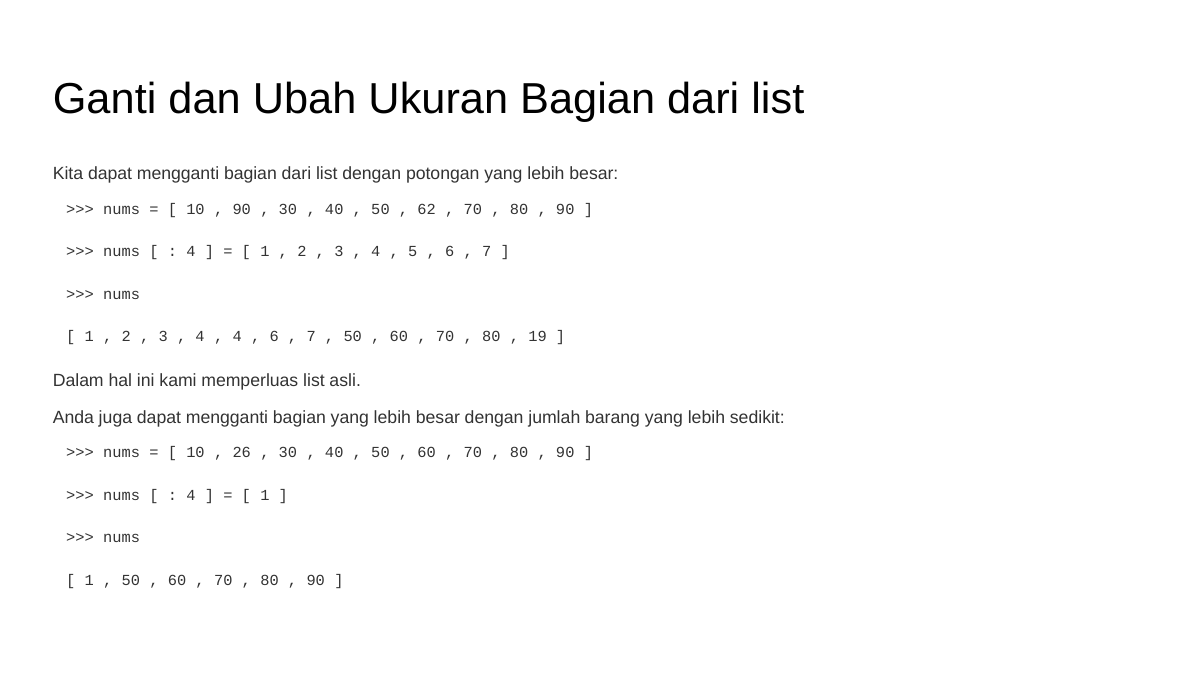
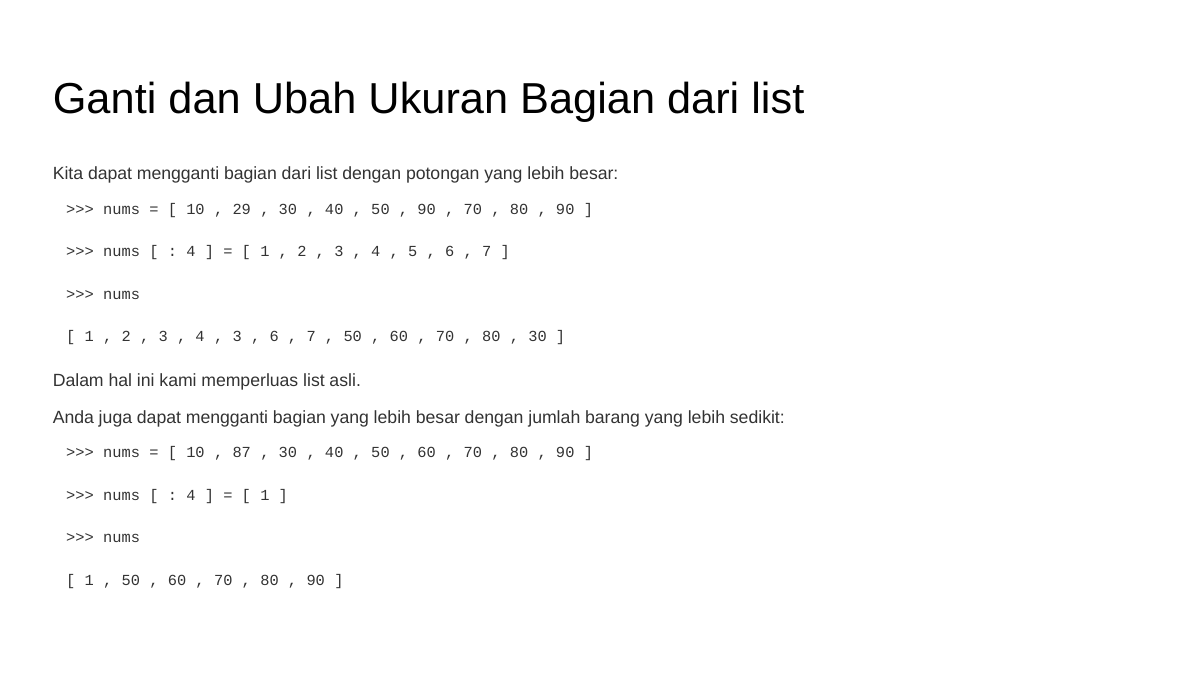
90: 90 -> 29 (242, 209)
62: 62 -> 90 (427, 209)
4: 4 -> 3 (237, 337)
19: 19 -> 30 (538, 337)
26: 26 -> 87 (242, 453)
